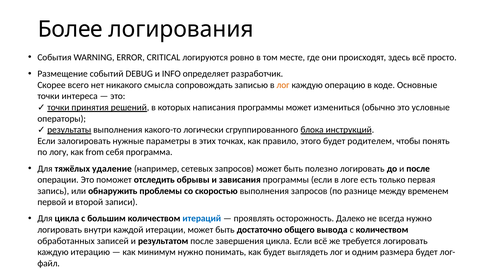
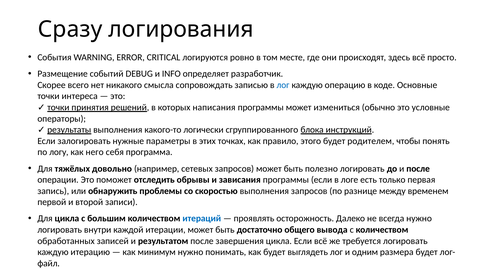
Более: Более -> Сразу (70, 29)
лог colour: orange -> blue (283, 85)
from: from -> него (95, 152)
удаление: удаление -> довольно (112, 168)
